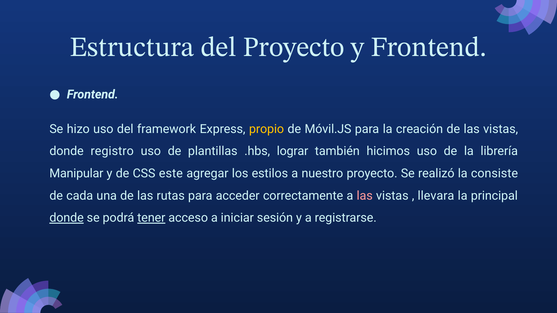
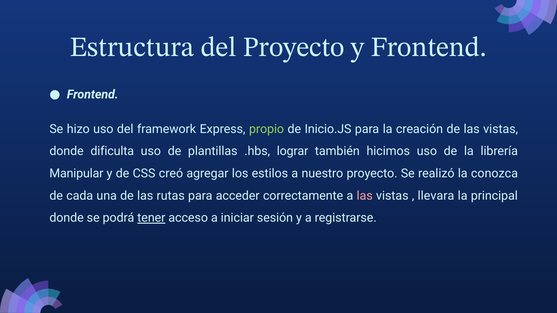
propio colour: yellow -> light green (267, 129)
Móvil.JS: Móvil.JS -> Inicio.JS (328, 129)
registro: registro -> dificulta (112, 151)
este: este -> creó (171, 174)
consiste: consiste -> conozca (494, 174)
donde underline: present -> none (67, 218)
